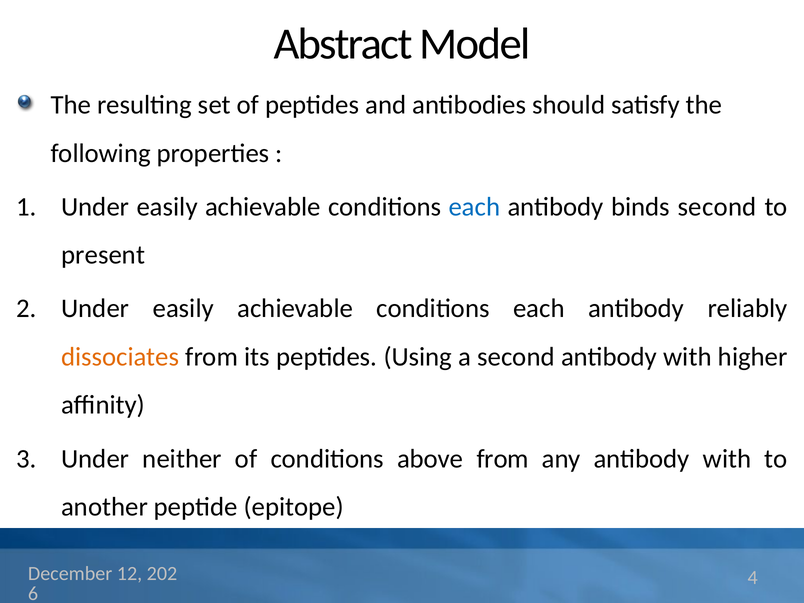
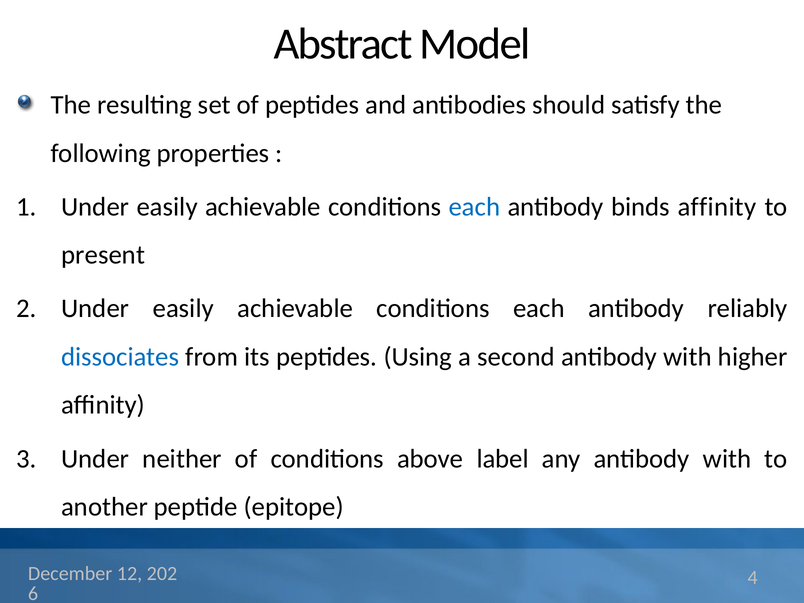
binds second: second -> affinity (717, 207)
dissociates colour: orange -> blue (120, 357)
above from: from -> label (503, 459)
